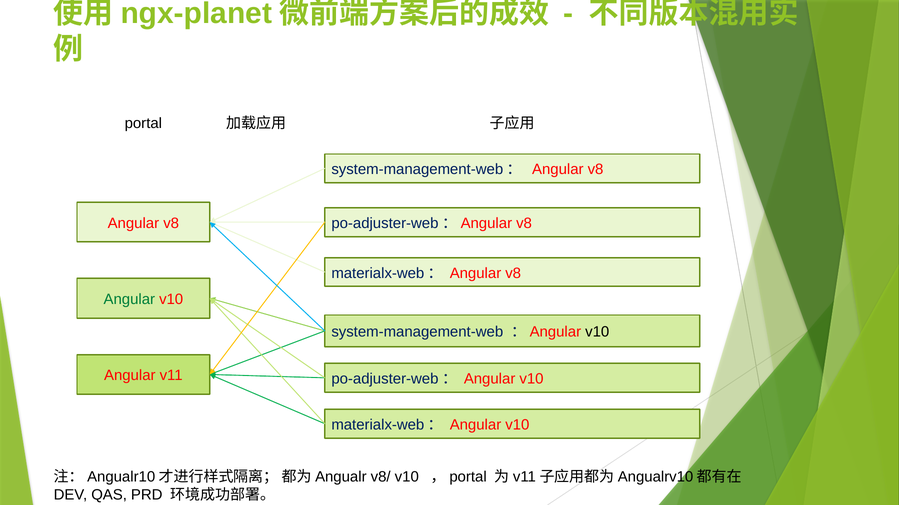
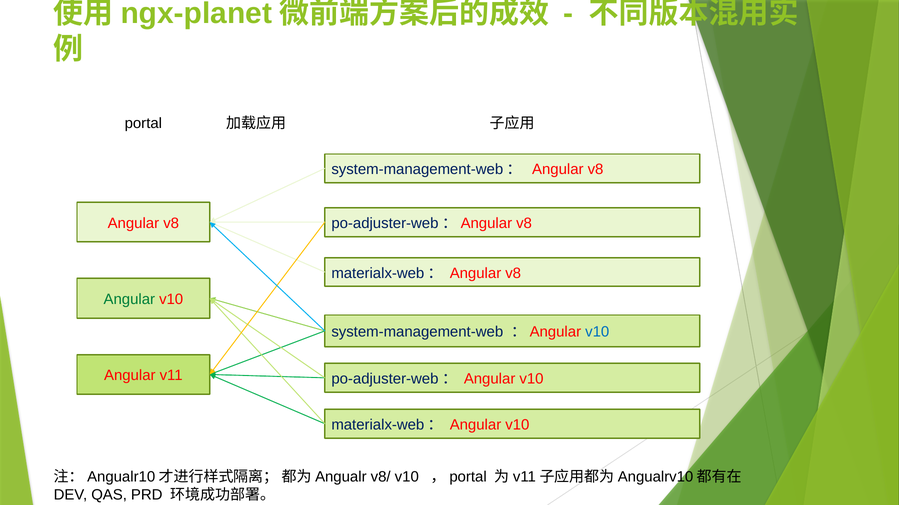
v10 colour: black -> blue (597, 332)
